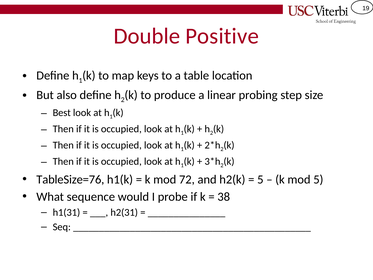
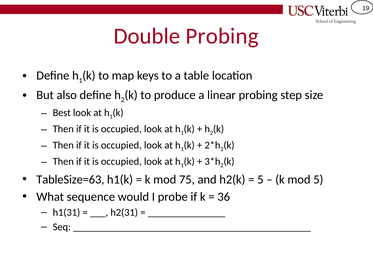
Double Positive: Positive -> Probing (222, 36)
TableSize=76: TableSize=76 -> TableSize=63 (70, 179)
72: 72 -> 75 (187, 179)
38: 38 -> 36 (224, 197)
